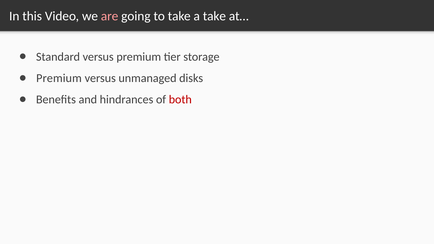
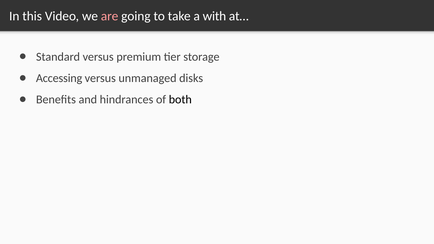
a take: take -> with (214, 16)
Premium: Premium -> Accessing (59, 78)
both colour: red -> black (180, 100)
